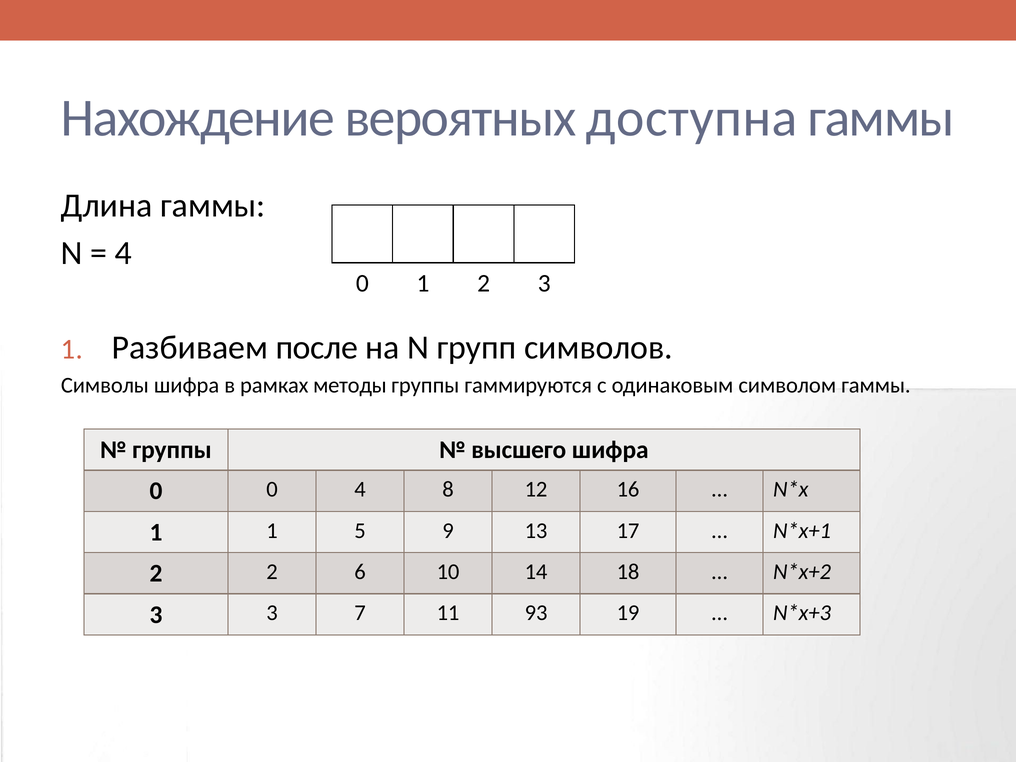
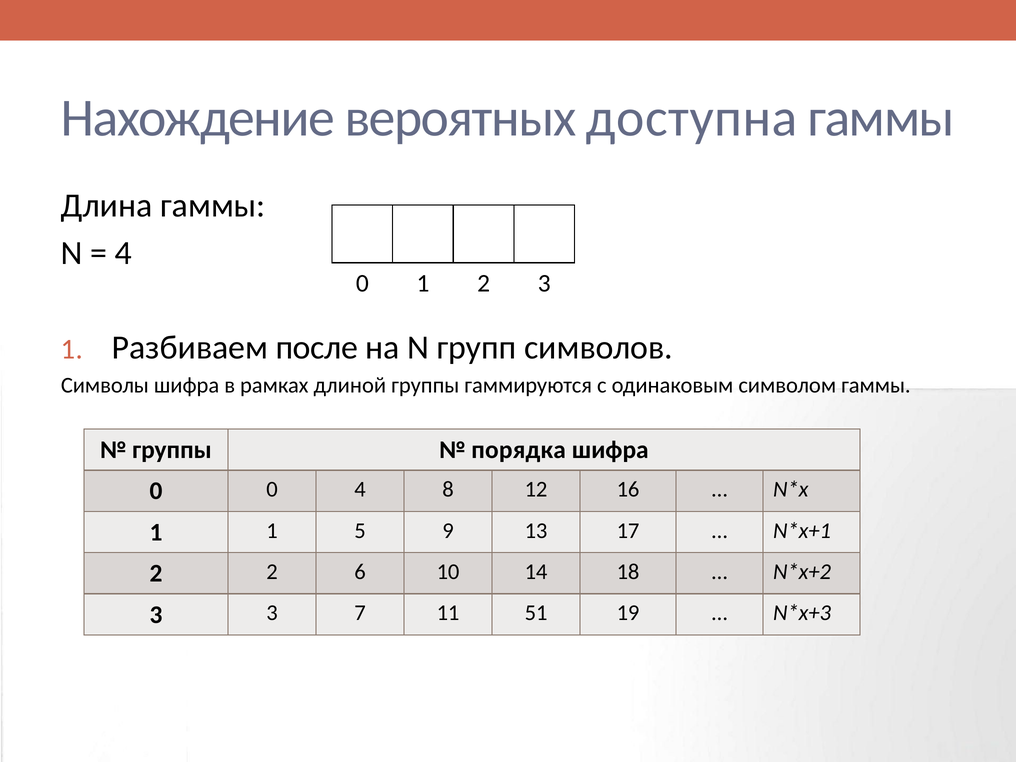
методы: методы -> длиной (350, 385)
высшего: высшего -> порядка (519, 450)
93: 93 -> 51 (536, 613)
